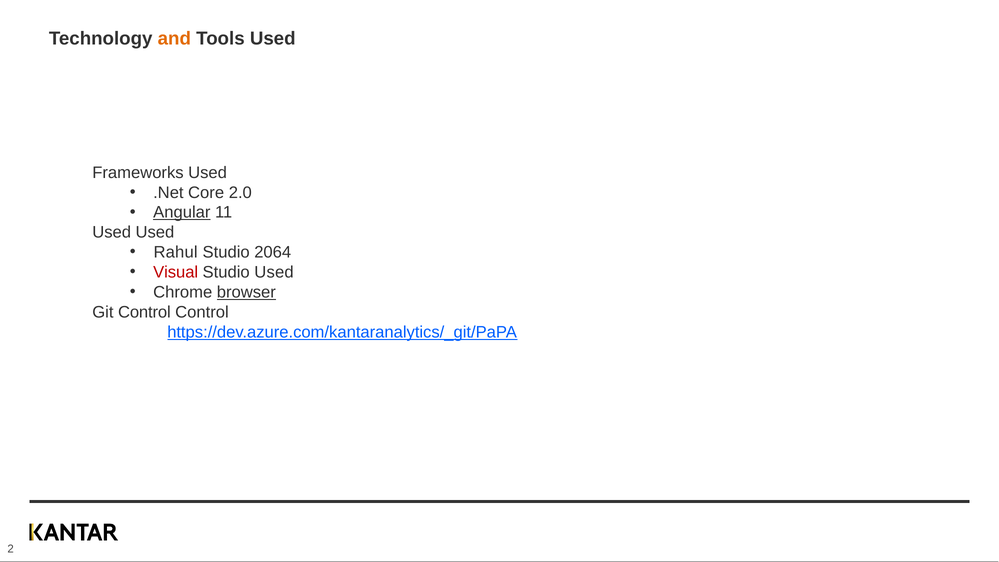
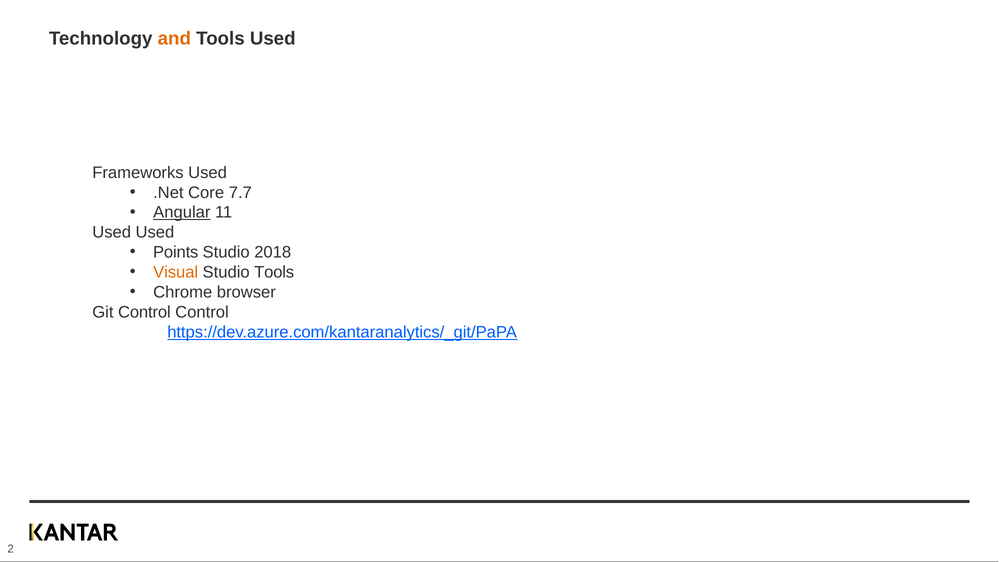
2.0: 2.0 -> 7.7 (240, 192)
Rahul: Rahul -> Points (176, 252)
2064: 2064 -> 2018 (273, 252)
Visual colour: red -> orange (176, 272)
Studio Used: Used -> Tools (274, 272)
browser underline: present -> none (246, 292)
